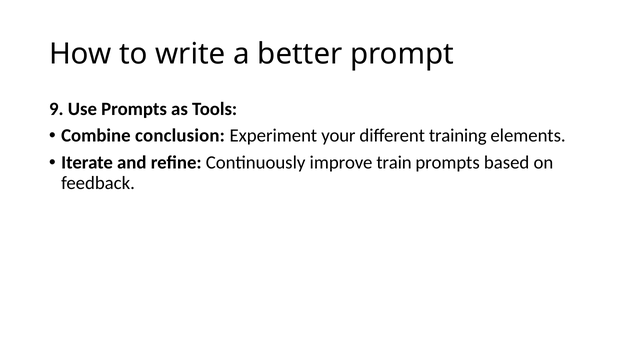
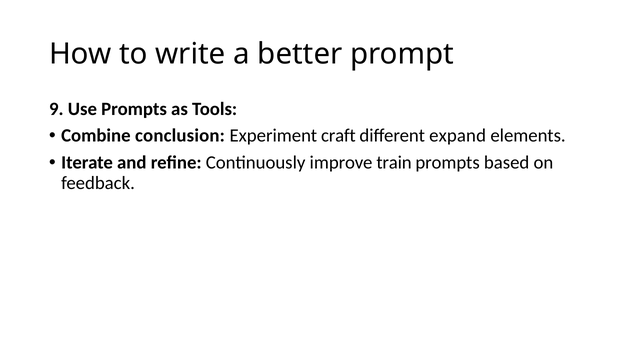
your: your -> craft (338, 136)
training: training -> expand (458, 136)
